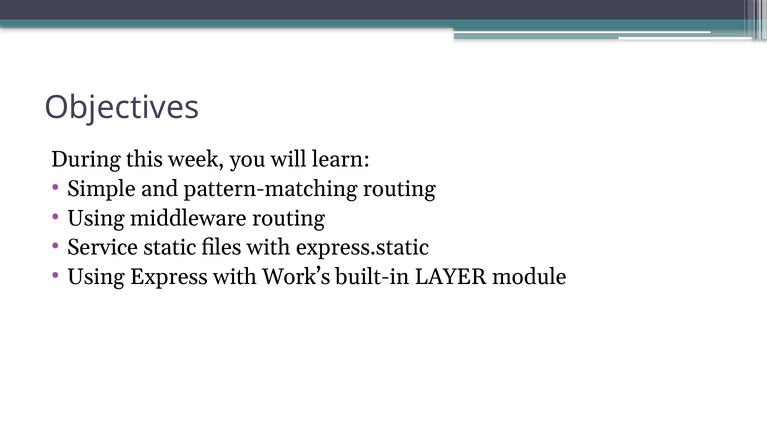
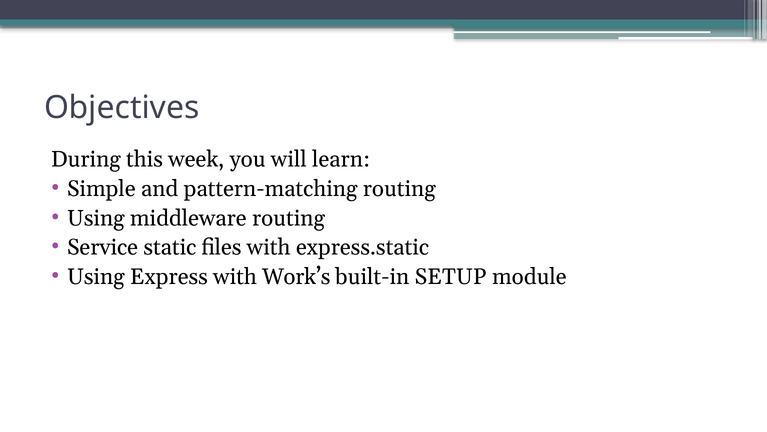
LAYER: LAYER -> SETUP (451, 276)
